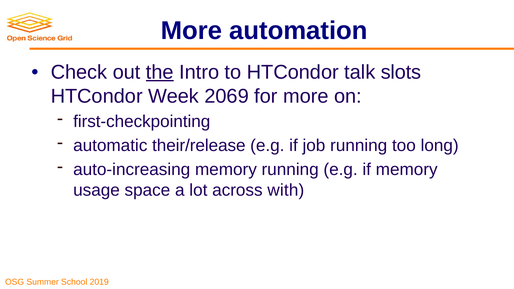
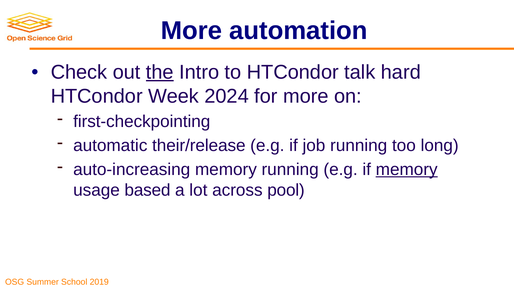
slots: slots -> hard (401, 72)
2069: 2069 -> 2024 (227, 96)
memory underline: none -> present (407, 170)
space: space -> based (147, 190)
with: with -> pool (286, 190)
